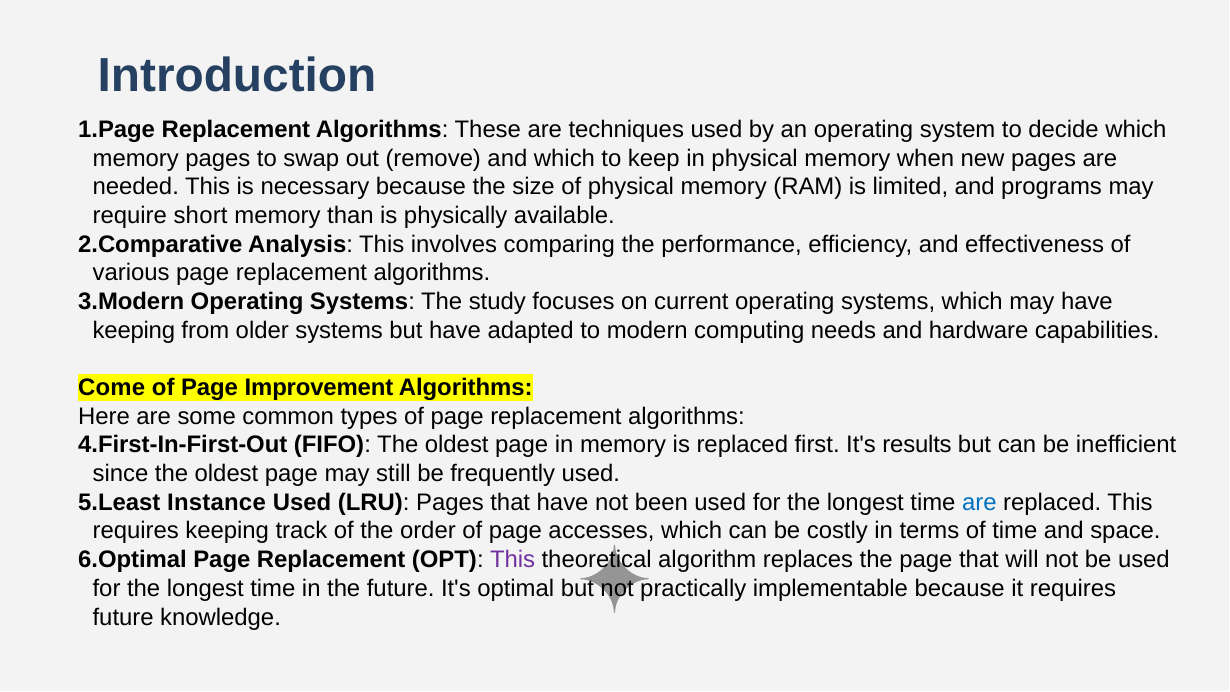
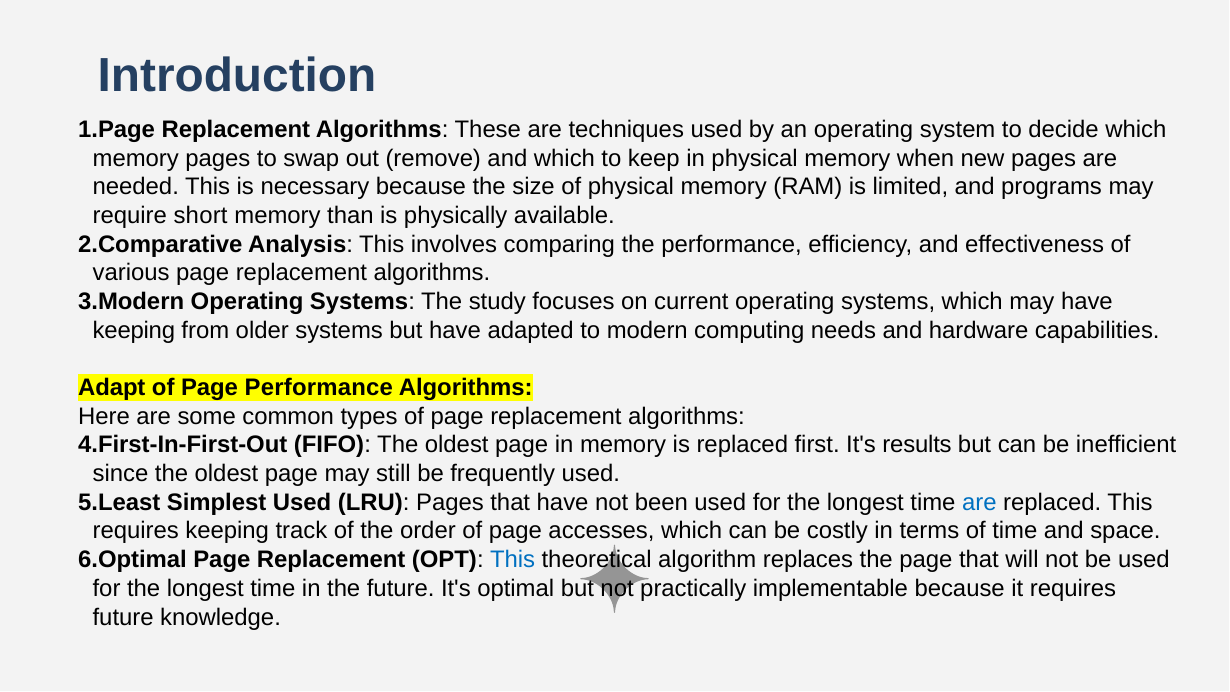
Come: Come -> Adapt (112, 388)
Page Improvement: Improvement -> Performance (319, 388)
Instance: Instance -> Simplest (217, 503)
This colour: purple -> blue (513, 560)
